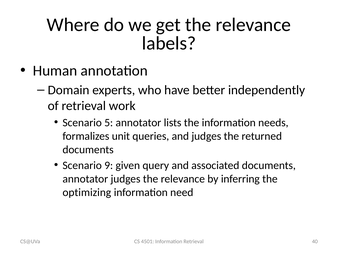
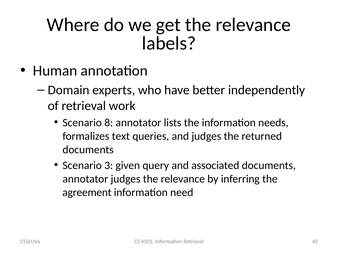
5: 5 -> 8 (109, 123)
unit: unit -> text (121, 136)
9: 9 -> 3 (109, 166)
optimizing: optimizing -> agreement (87, 193)
